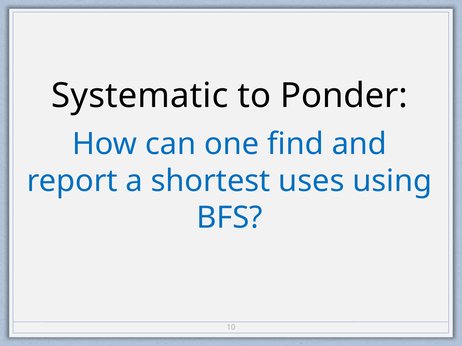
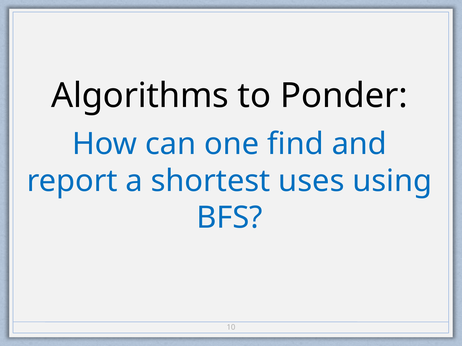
Systematic: Systematic -> Algorithms (140, 96)
